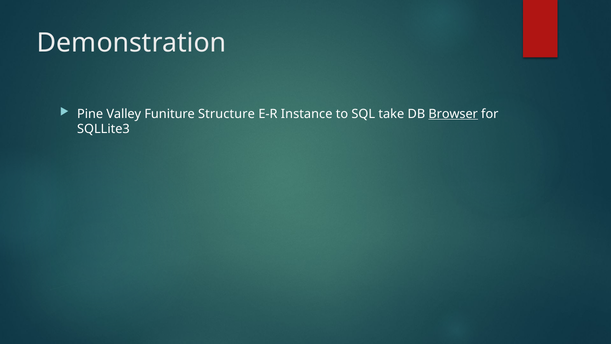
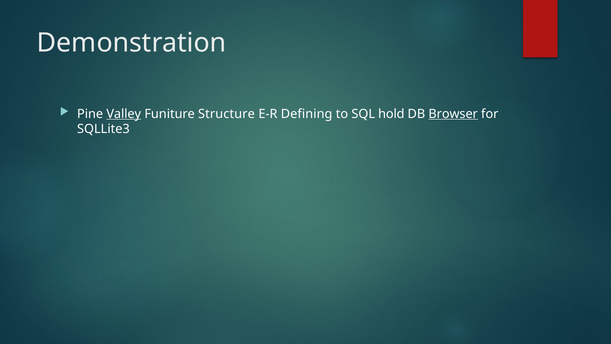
Valley underline: none -> present (124, 114)
Instance: Instance -> Defining (307, 114)
take: take -> hold (391, 114)
